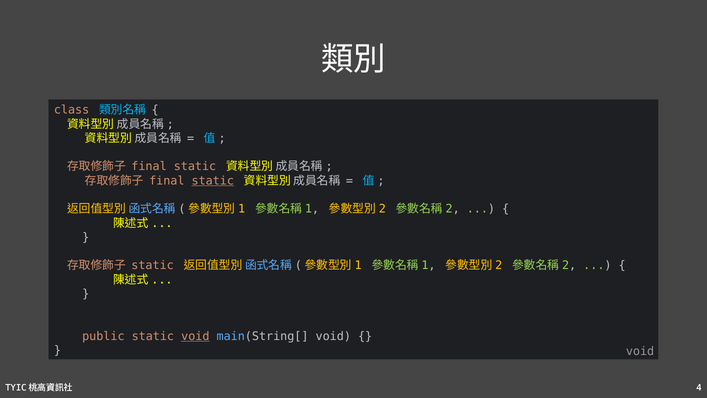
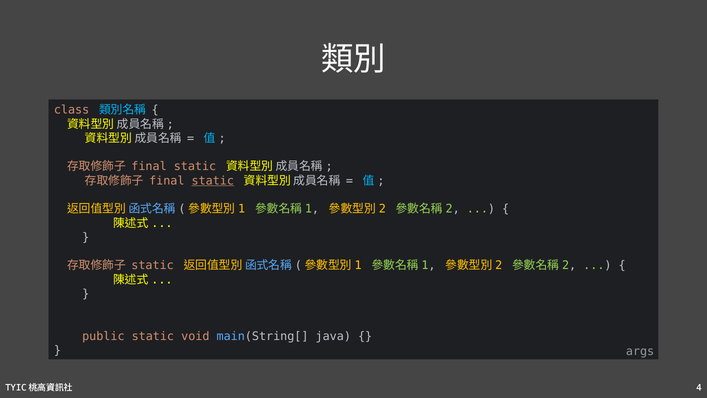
void underline: present -> none (195, 336)
main(String[ void: void -> java (333, 336)
void: void -> args (640, 351)
